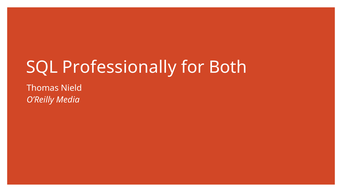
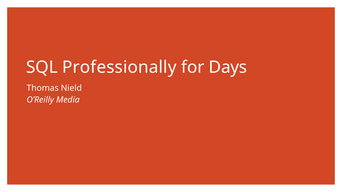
Both: Both -> Days (228, 67)
